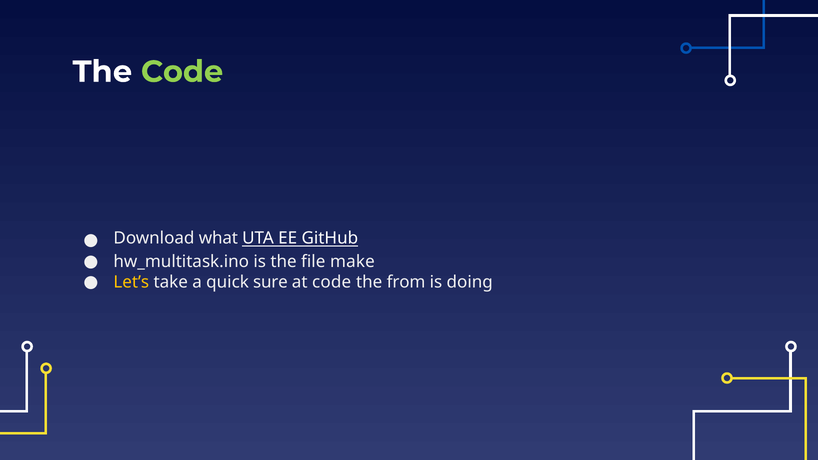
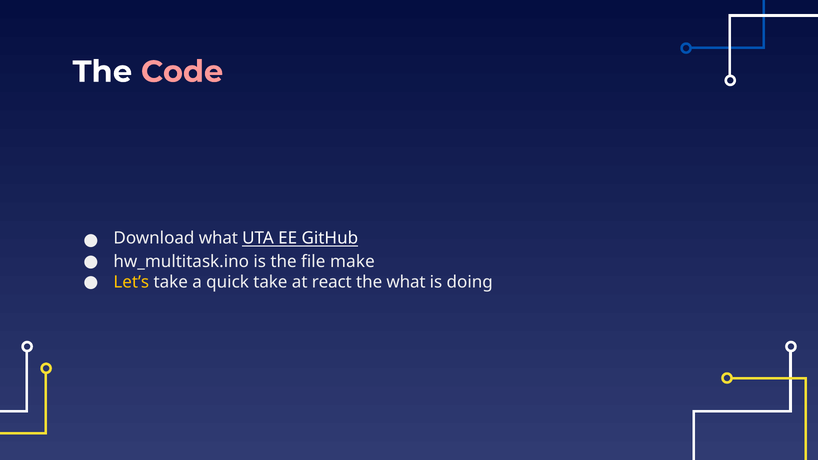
Code colour: light green -> pink (182, 72)
quick sure: sure -> take (270, 282)
at code: code -> react (332, 282)
the from: from -> what (406, 282)
